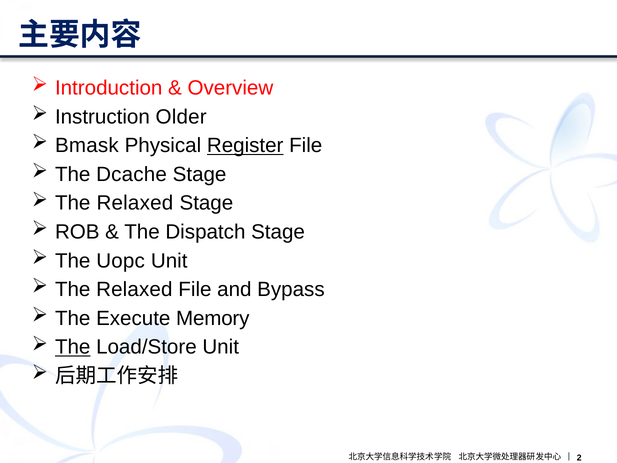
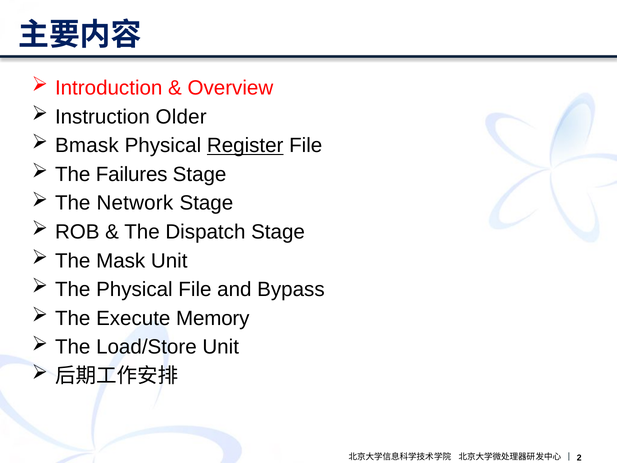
Dcache: Dcache -> Failures (132, 174)
Relaxed: Relaxed -> Network (135, 203)
Uopc: Uopc -> Mask (121, 261)
Relaxed: Relaxed -> Physical (134, 289)
The underline: present -> none (73, 347)
